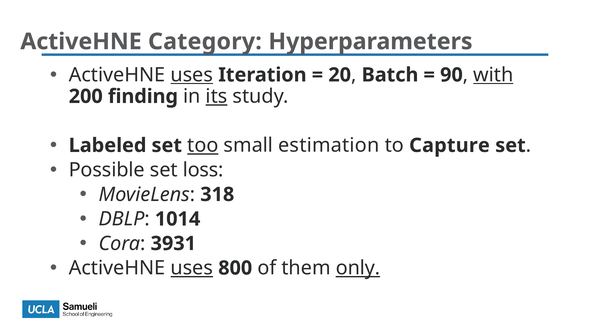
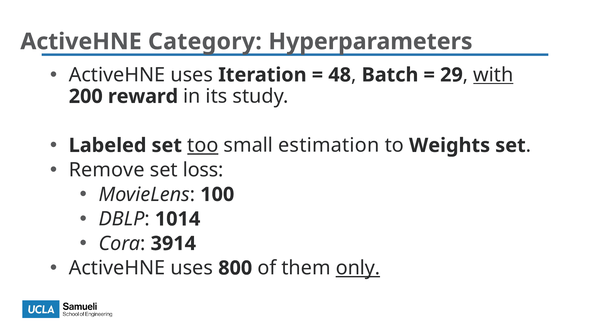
uses underline: present -> none (192, 75)
20: 20 -> 48 (340, 75)
90: 90 -> 29 (451, 75)
finding: finding -> reward (143, 96)
its underline: present -> none (216, 96)
Capture: Capture -> Weights (450, 146)
Possible: Possible -> Remove (107, 170)
318: 318 -> 100 (217, 195)
3931: 3931 -> 3914 (173, 244)
uses underline: present -> none (192, 268)
